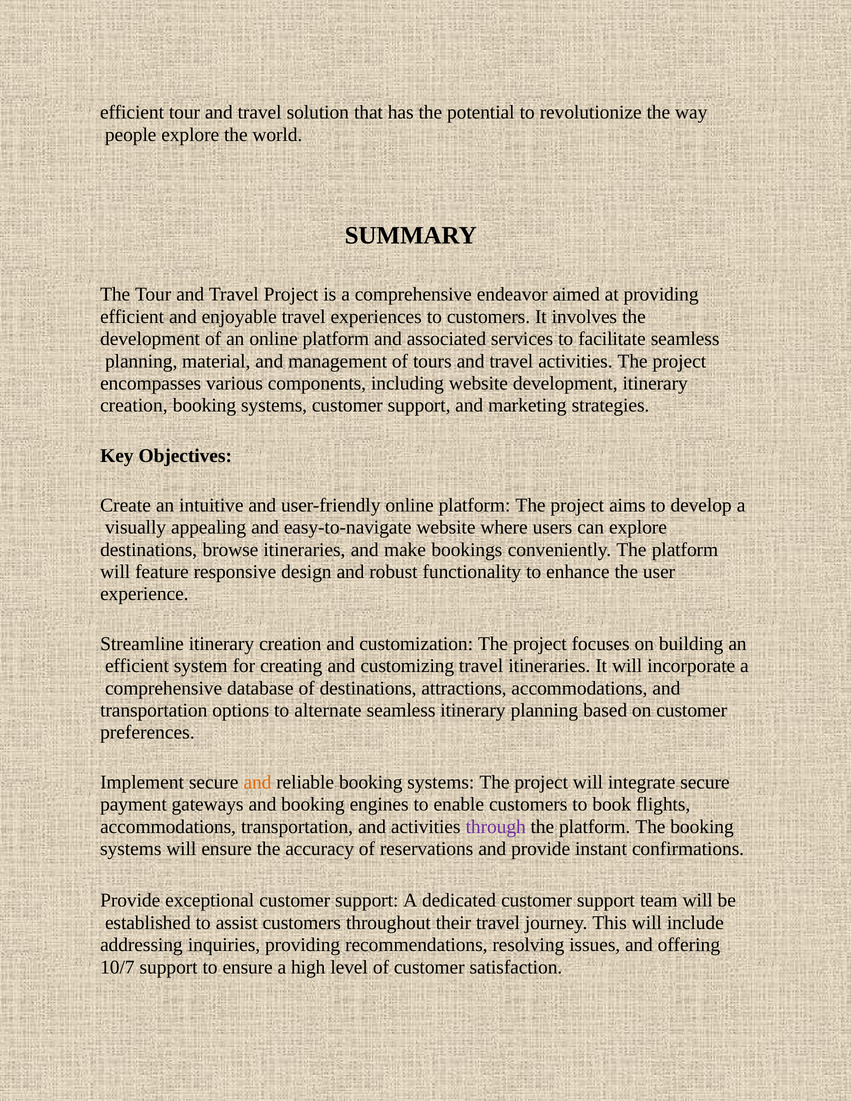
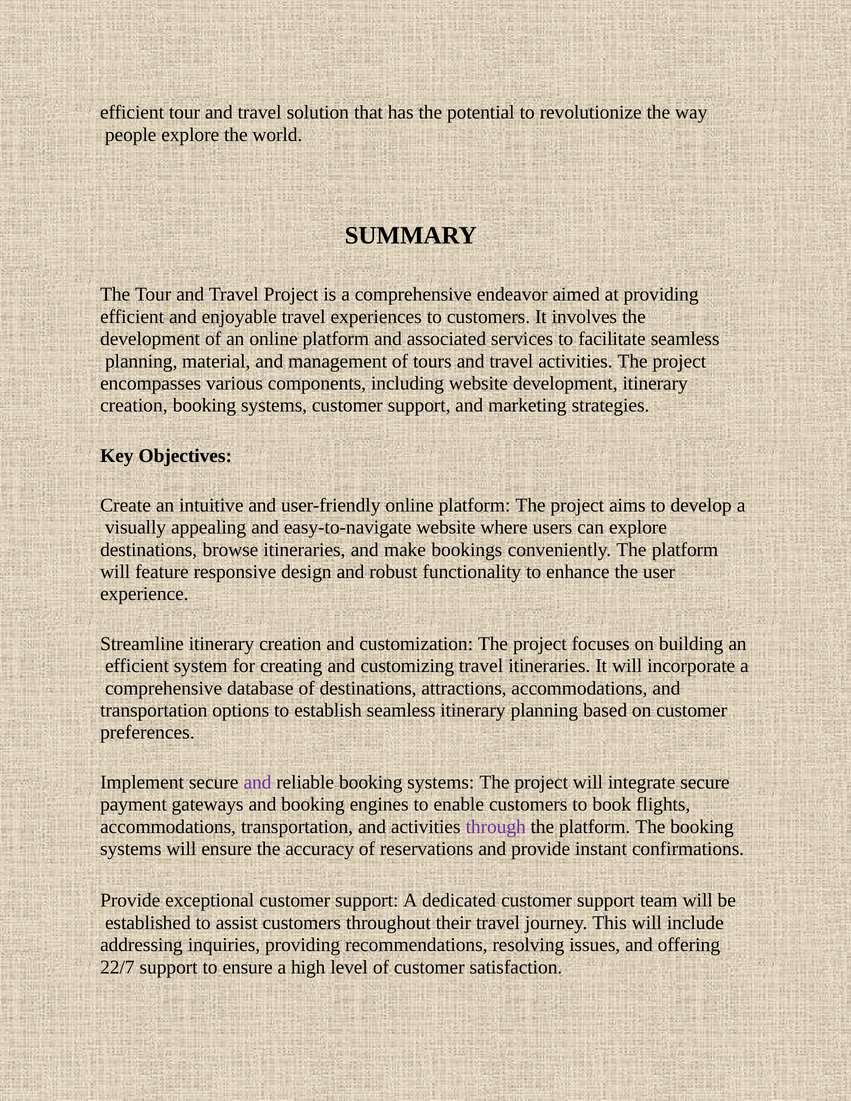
alternate: alternate -> establish (328, 711)
and colour: orange -> purple (257, 783)
10/7: 10/7 -> 22/7 (117, 968)
